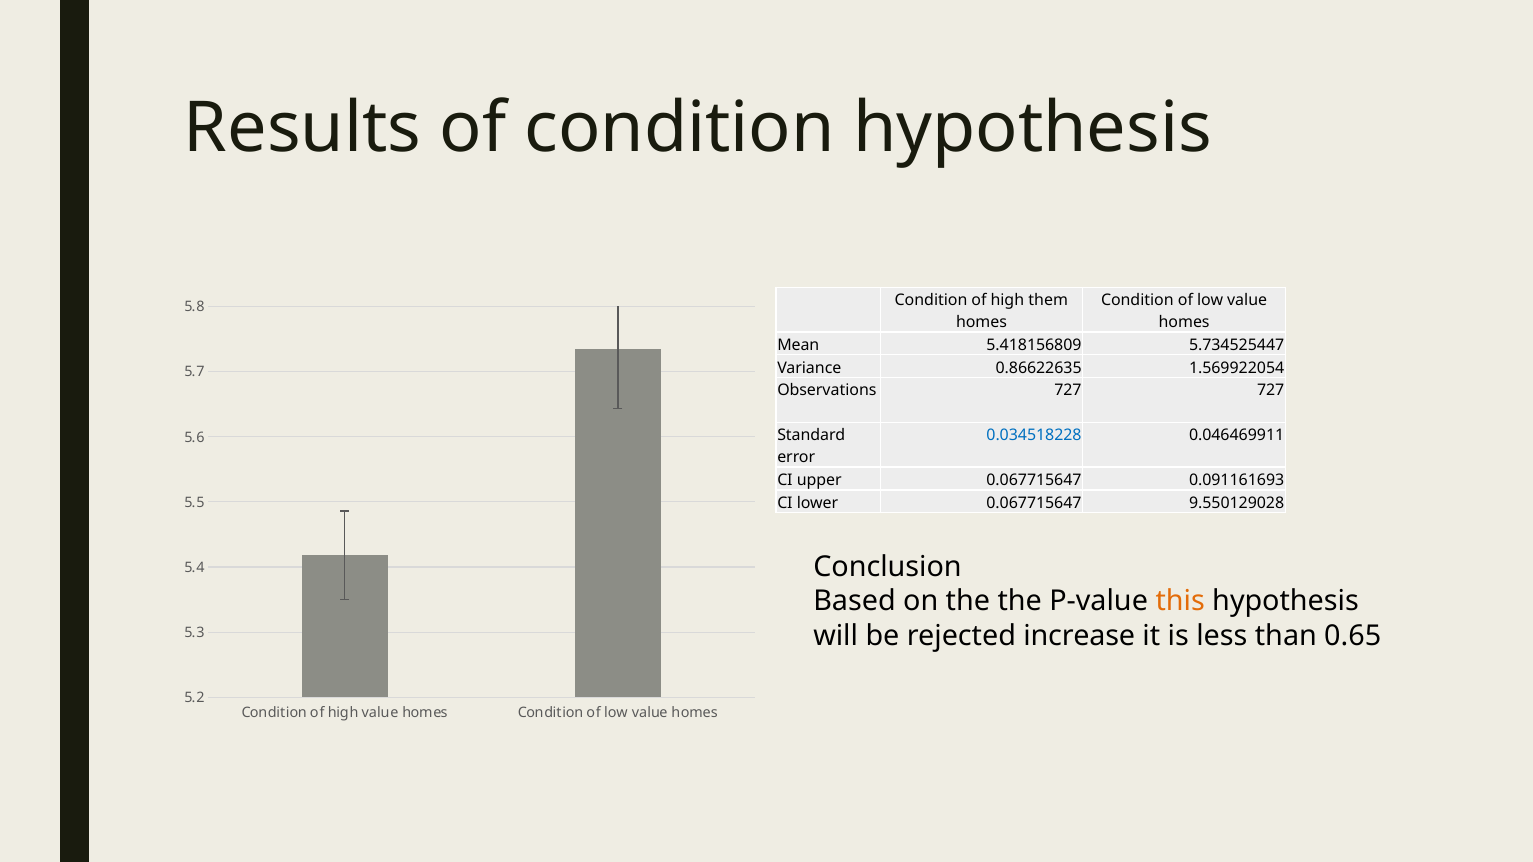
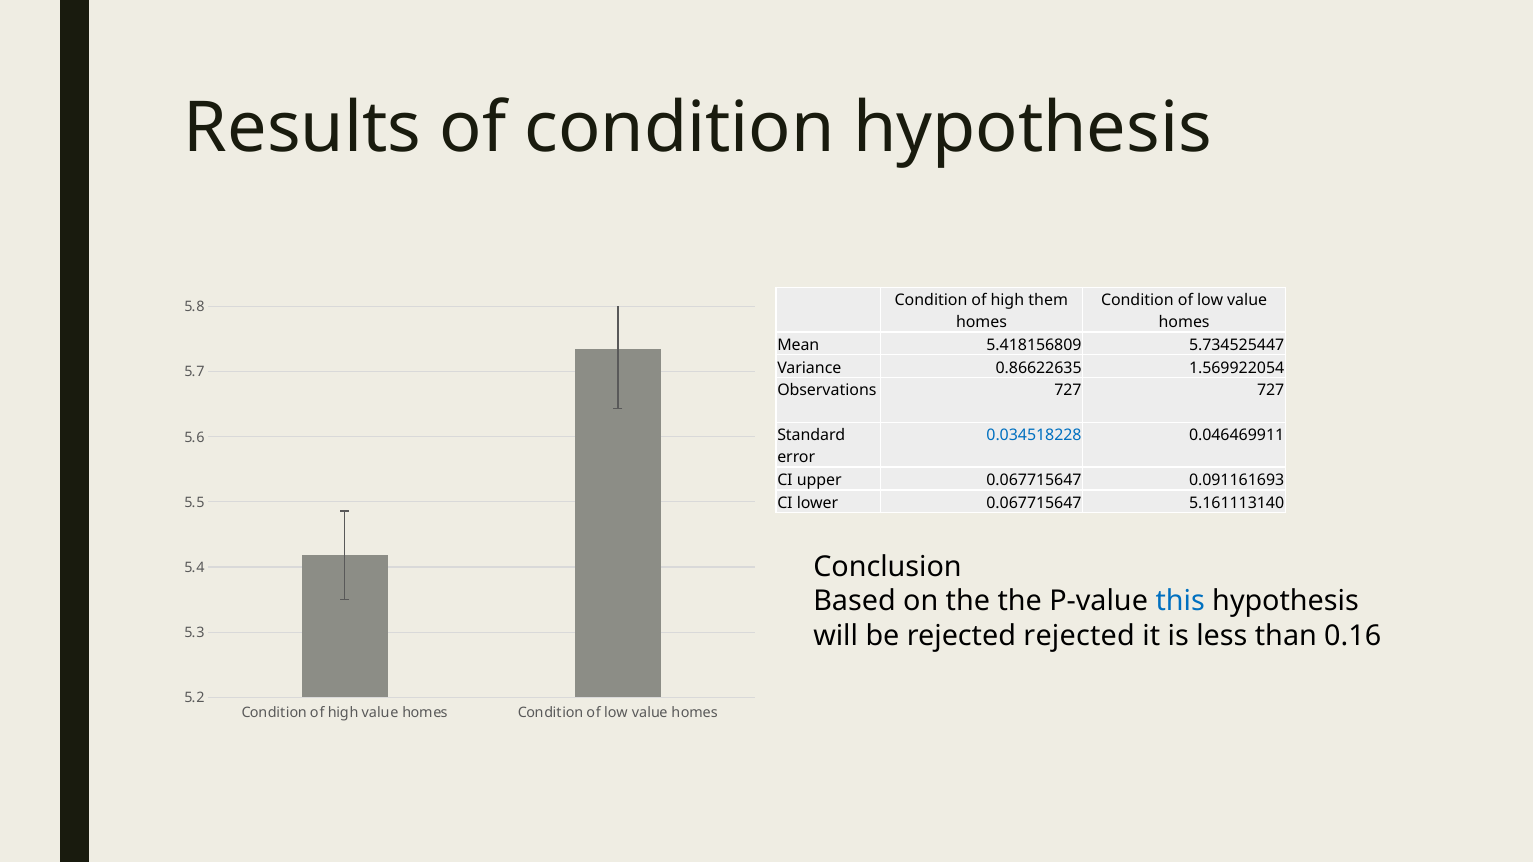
9.550129028: 9.550129028 -> 5.161113140 (1237, 503)
this colour: orange -> blue (1180, 601)
rejected increase: increase -> rejected (1079, 636)
0.65: 0.65 -> 0.16 (1353, 636)
